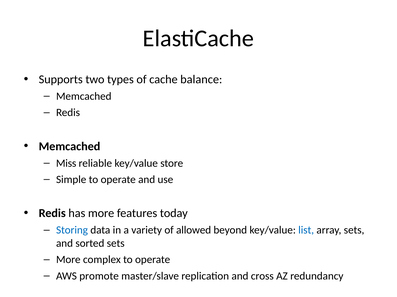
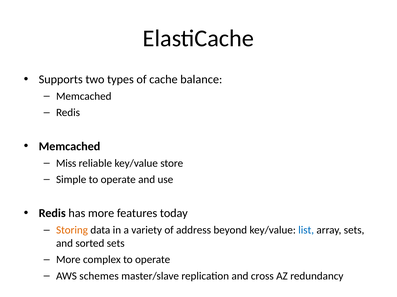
Storing colour: blue -> orange (72, 231)
allowed: allowed -> address (194, 231)
promote: promote -> schemes (99, 277)
